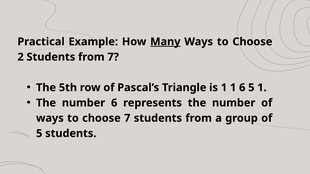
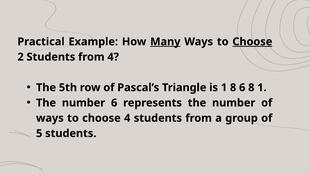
Choose underline: none -> present (252, 42)
from 7: 7 -> 4 (113, 57)
1 1: 1 -> 8 (233, 88)
6 5: 5 -> 8 (251, 88)
choose 7: 7 -> 4 (127, 118)
